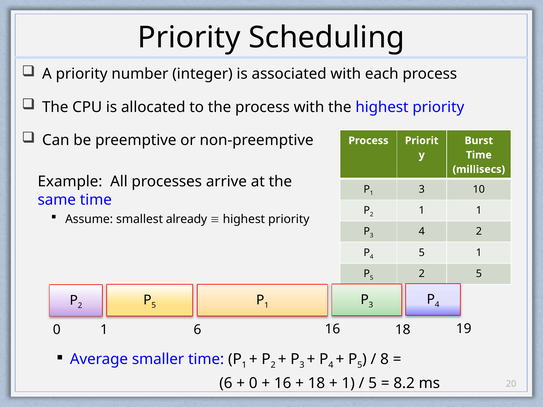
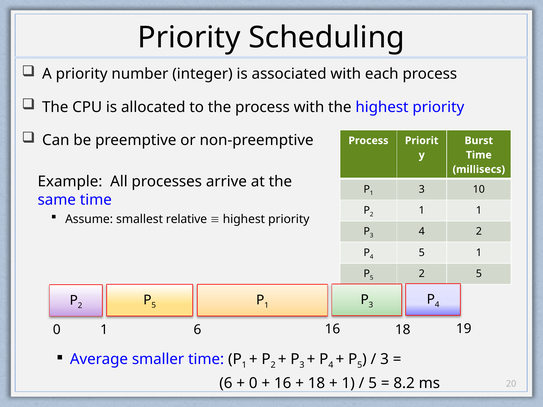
already: already -> relative (187, 219)
8: 8 -> 3 (385, 359)
